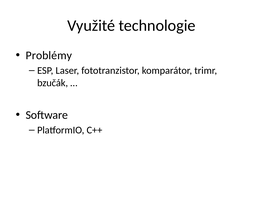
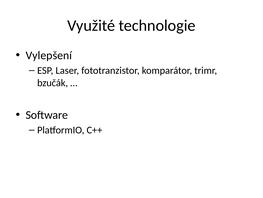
Problémy: Problémy -> Vylepšení (49, 55)
